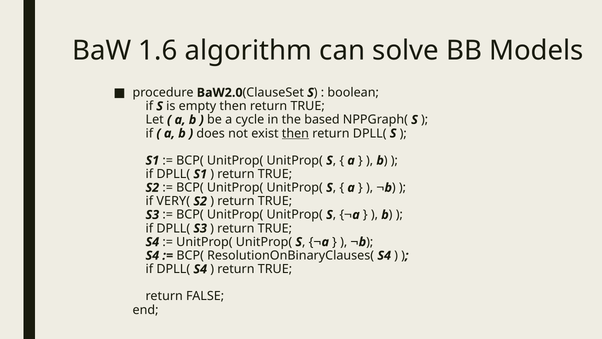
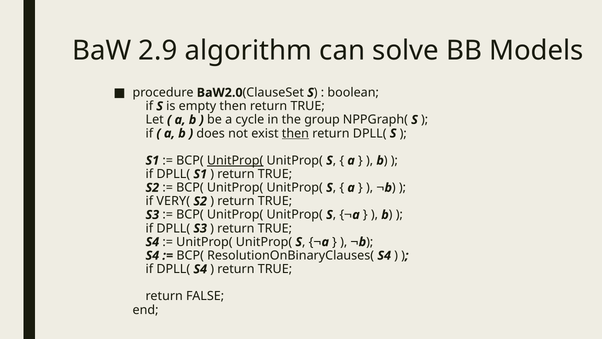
1.6: 1.6 -> 2.9 (158, 51)
based: based -> group (322, 120)
UnitProp( underline: none -> present (235, 160)
